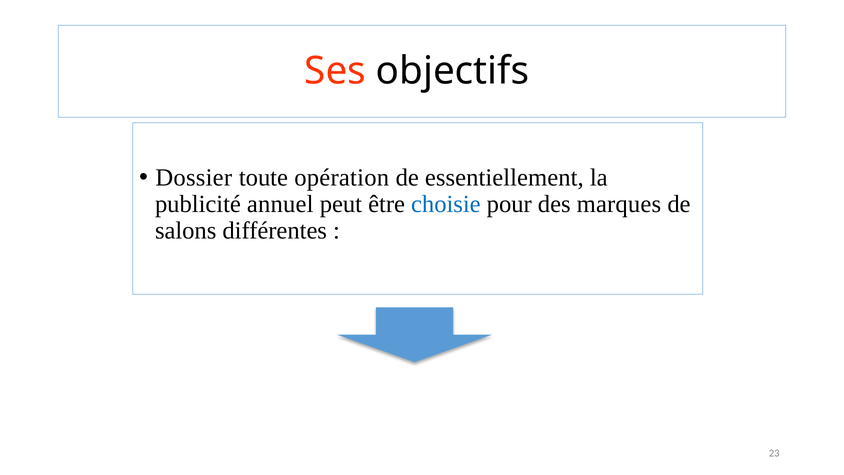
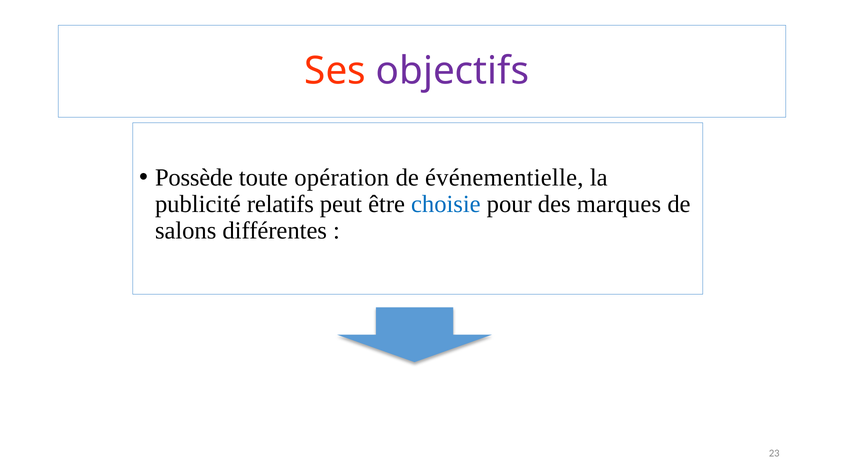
objectifs colour: black -> purple (453, 71)
Dossier: Dossier -> Possède (194, 177)
essentiellement: essentiellement -> événementielle (504, 177)
annuel: annuel -> relatifs (280, 204)
